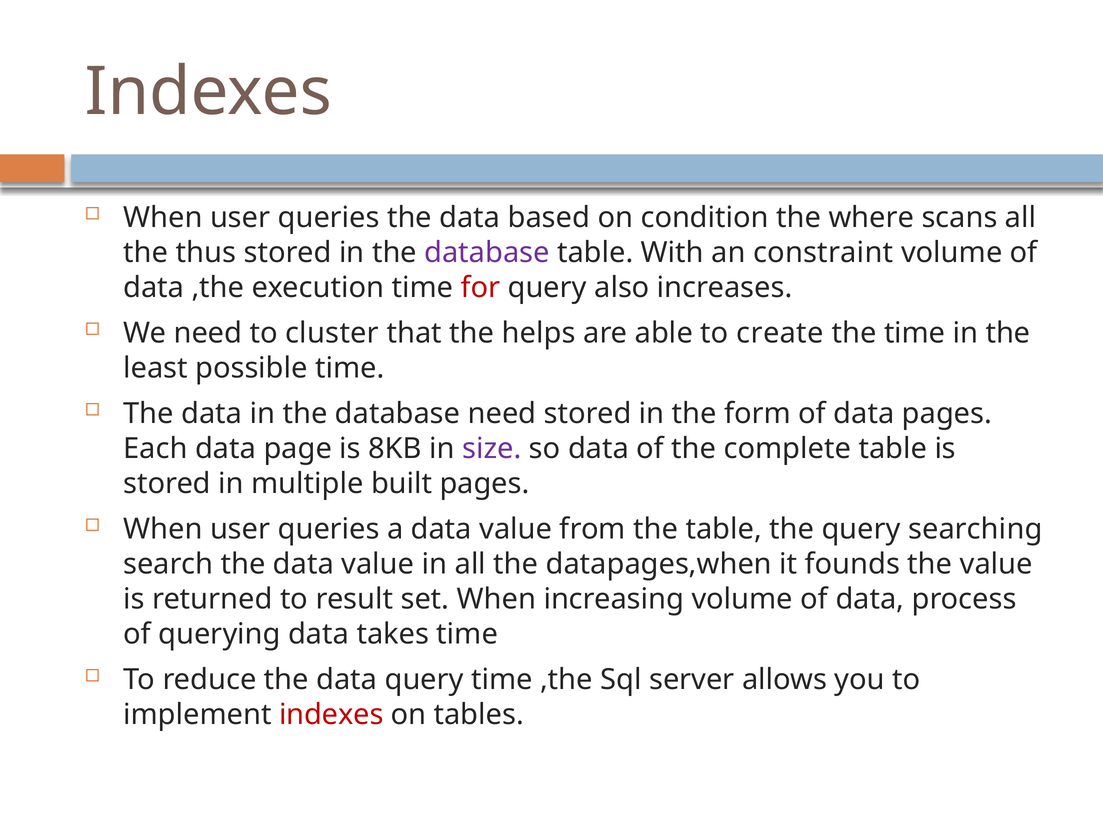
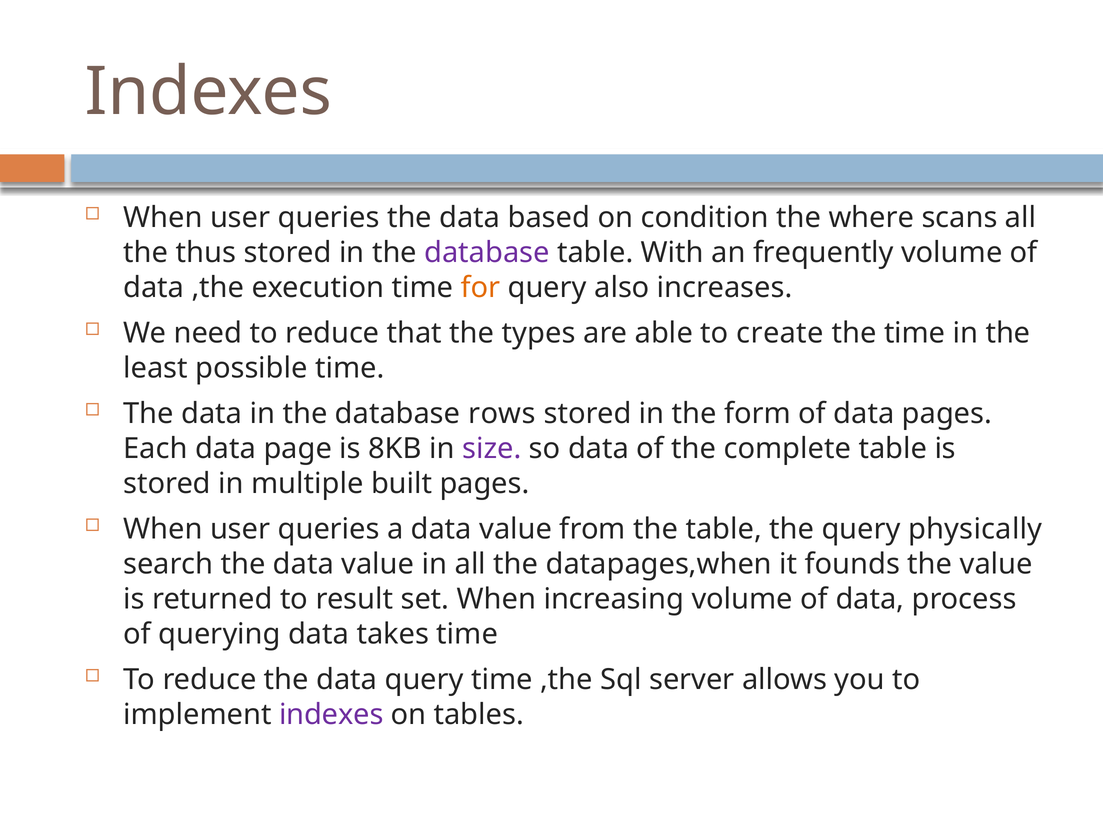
constraint: constraint -> frequently (823, 253)
for colour: red -> orange (480, 288)
need to cluster: cluster -> reduce (332, 333)
helps: helps -> types (539, 333)
database need: need -> rows (502, 414)
searching: searching -> physically (975, 529)
indexes colour: red -> purple (331, 715)
